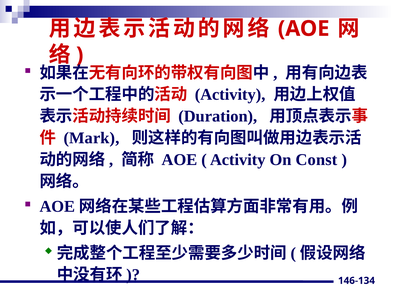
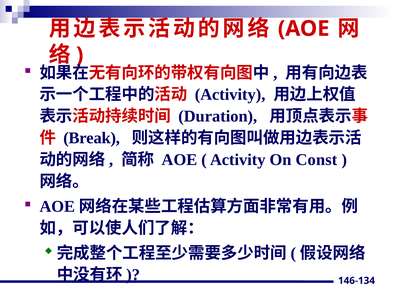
Mark: Mark -> Break (92, 138)
